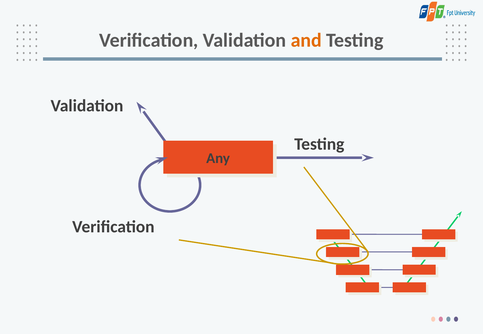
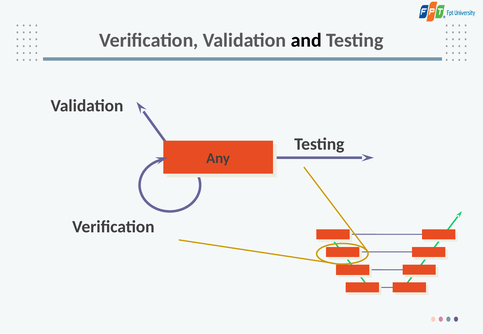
and colour: orange -> black (306, 40)
